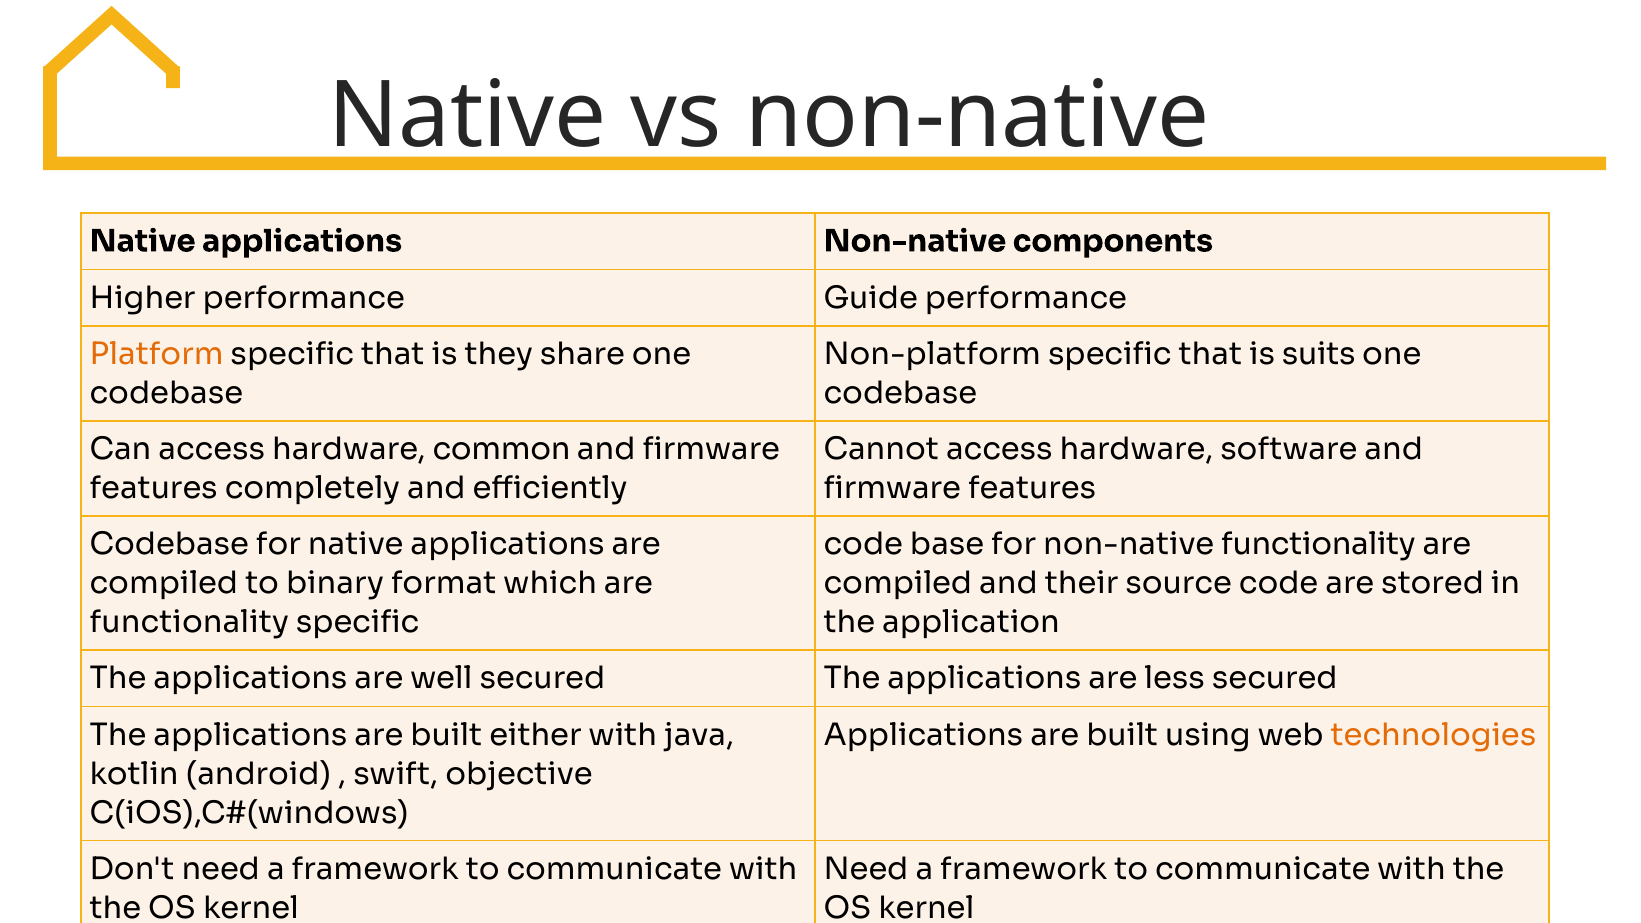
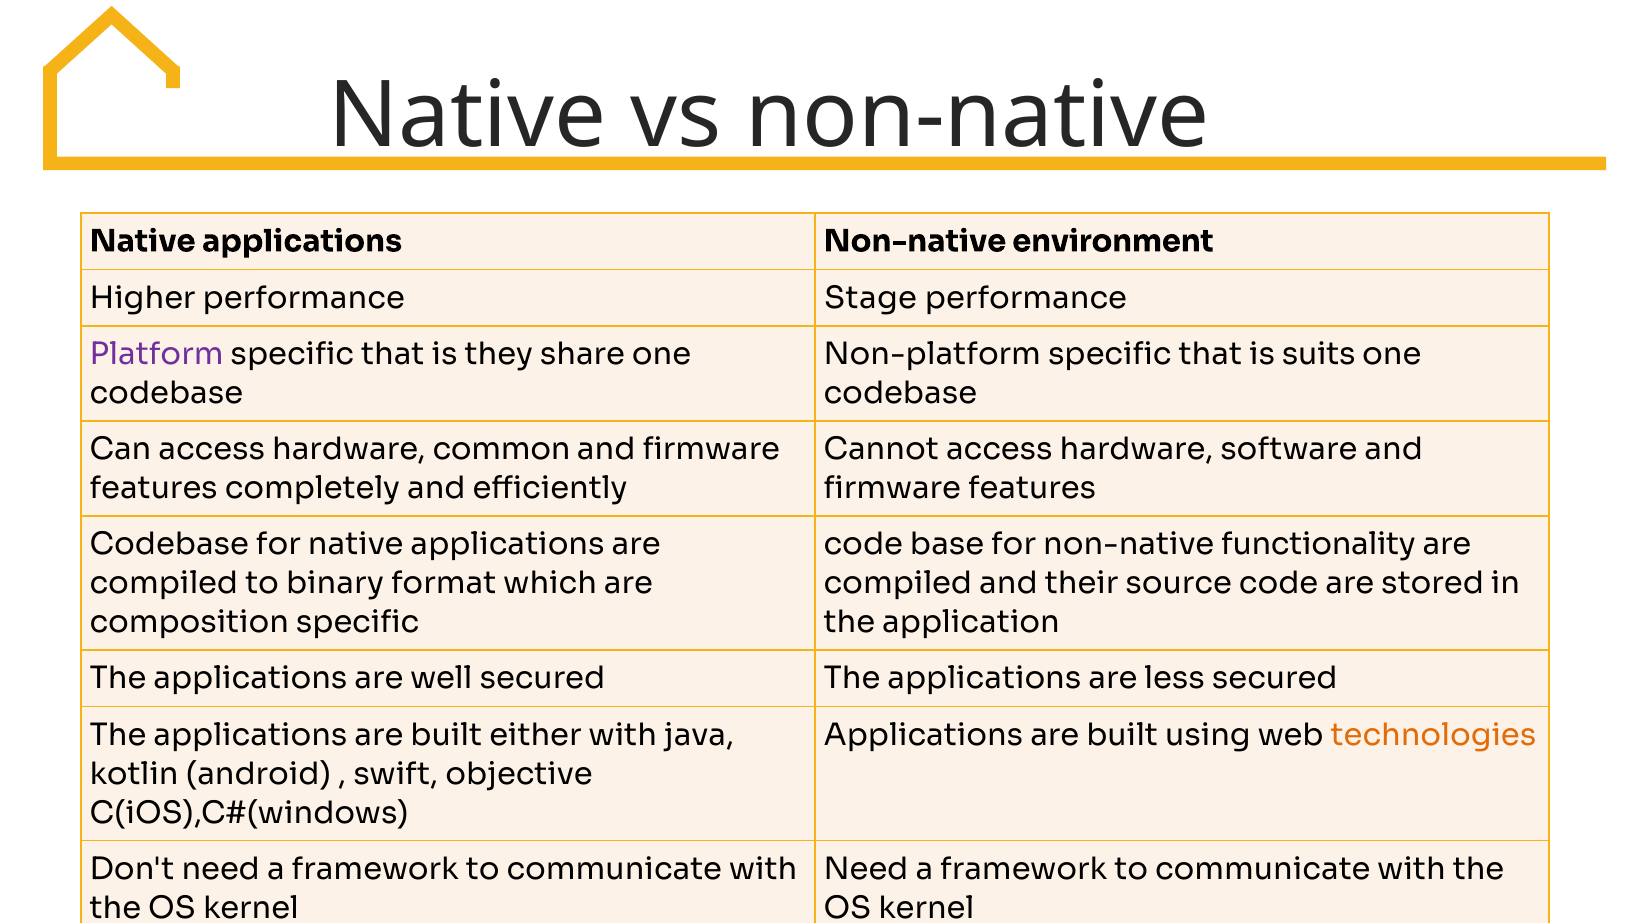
components: components -> environment (1113, 241)
Guide: Guide -> Stage (871, 298)
Platform colour: orange -> purple (157, 354)
functionality: functionality -> composition (189, 622)
